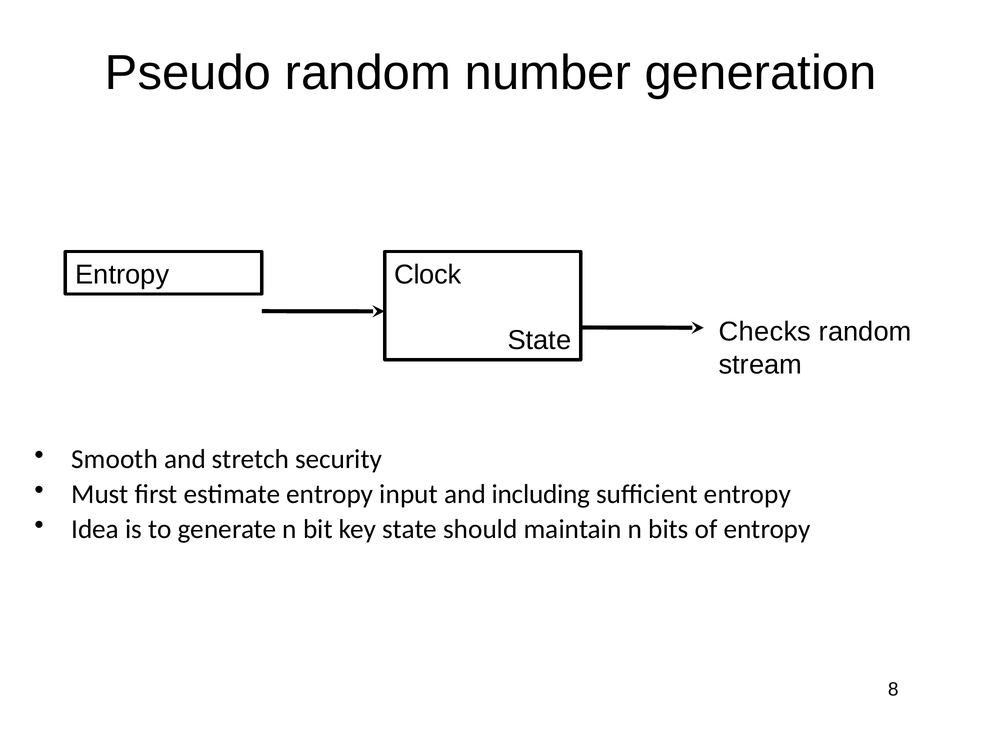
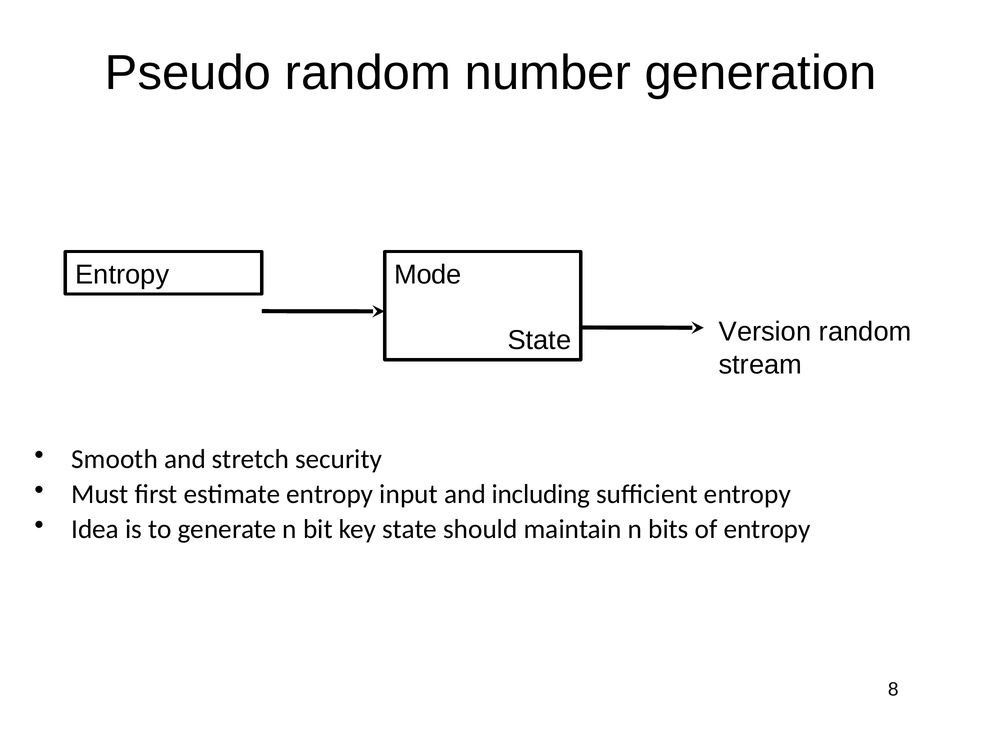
Clock: Clock -> Mode (428, 274)
Checks: Checks -> Version (765, 332)
